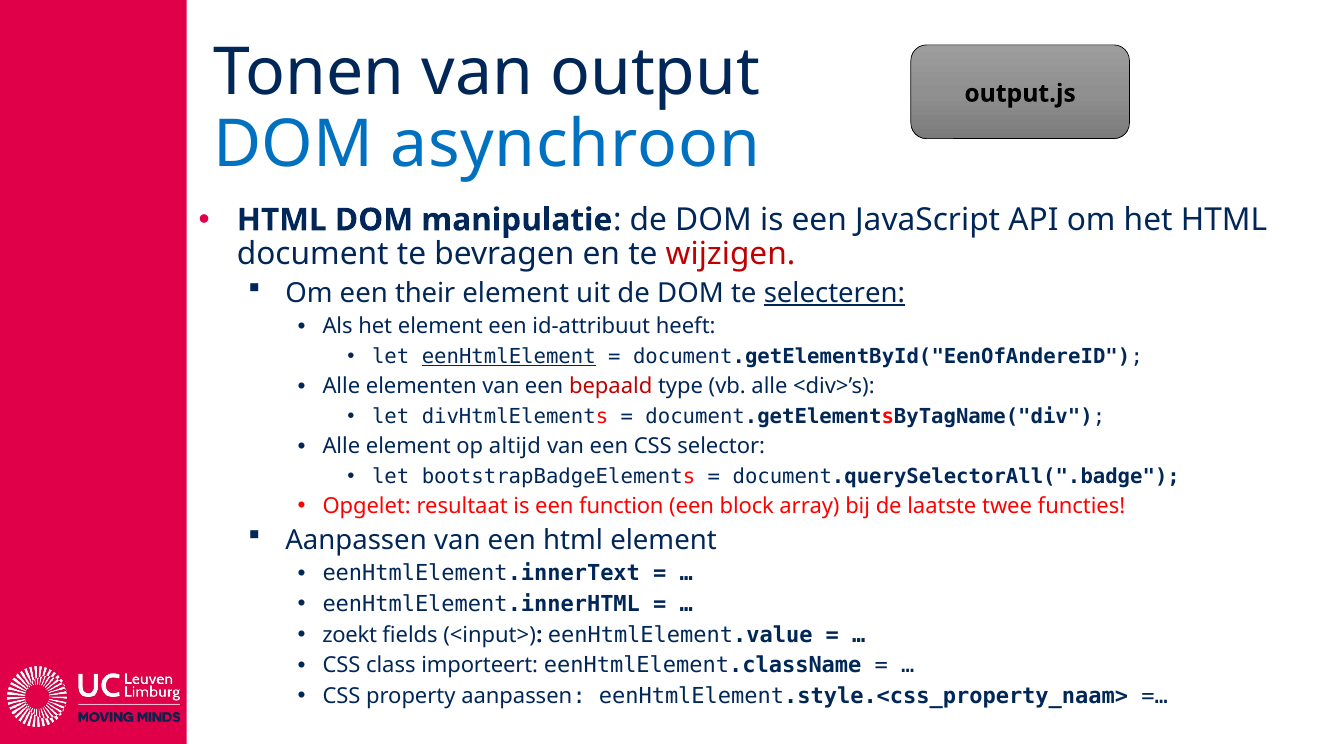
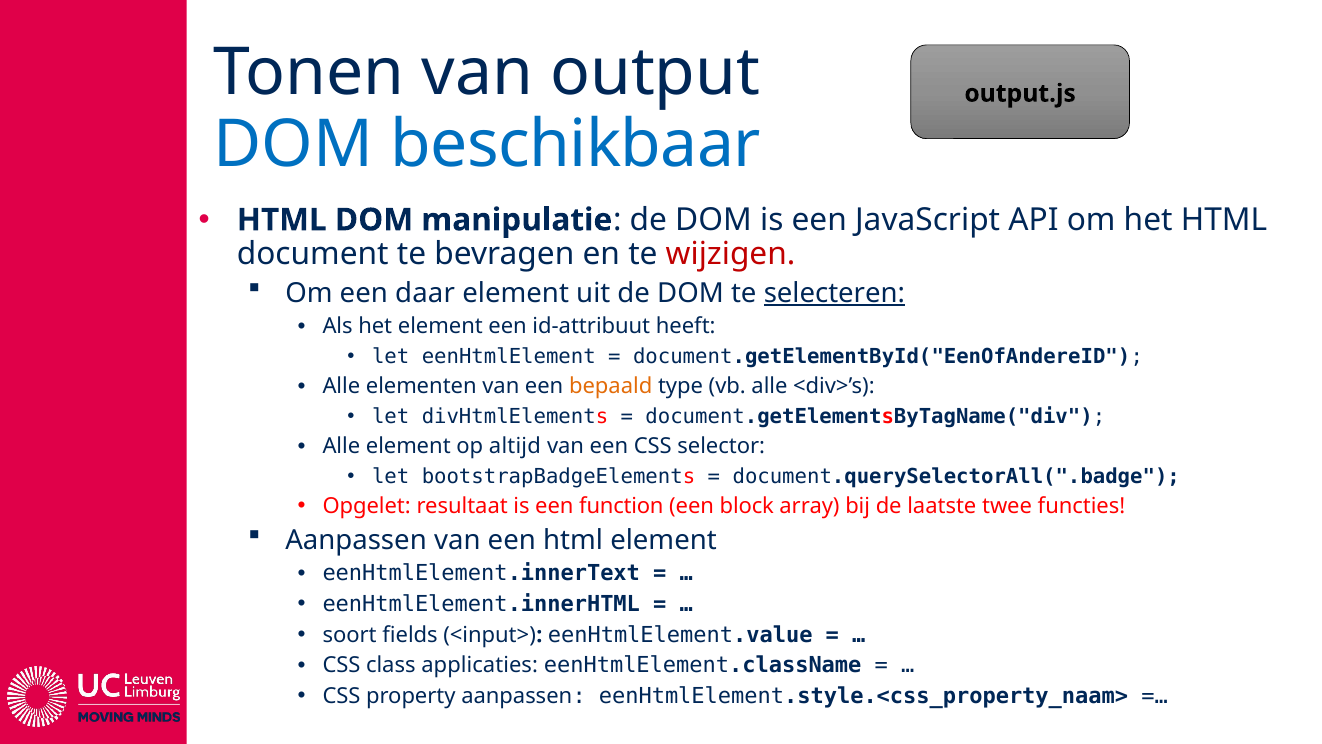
asynchroon: asynchroon -> beschikbaar (576, 144)
their: their -> daar (425, 293)
eenHtmlElement underline: present -> none (509, 356)
bepaald colour: red -> orange (611, 386)
zoekt: zoekt -> soort (350, 635)
importeert: importeert -> applicaties (480, 665)
